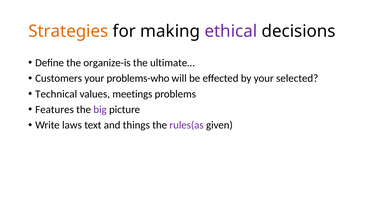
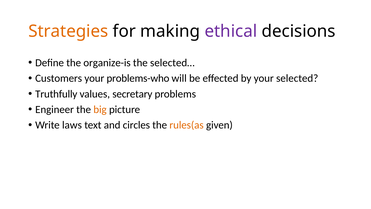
ultimate…: ultimate… -> selected… (172, 63)
Technical: Technical -> Truthfully (56, 94)
meetings: meetings -> secretary (132, 94)
Features: Features -> Engineer (55, 109)
big colour: purple -> orange (100, 109)
things: things -> circles (136, 125)
rules(as colour: purple -> orange (187, 125)
